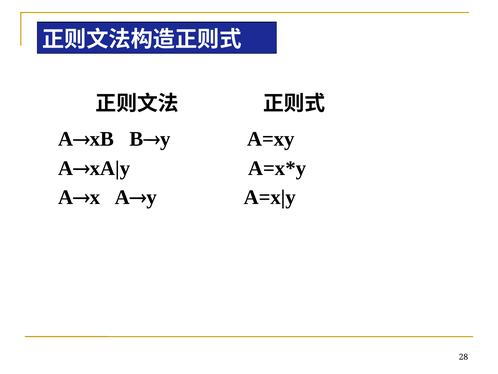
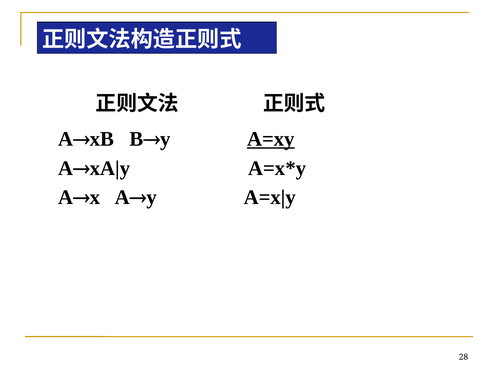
A=xy underline: none -> present (271, 139)
